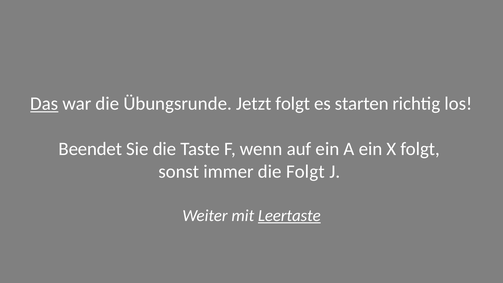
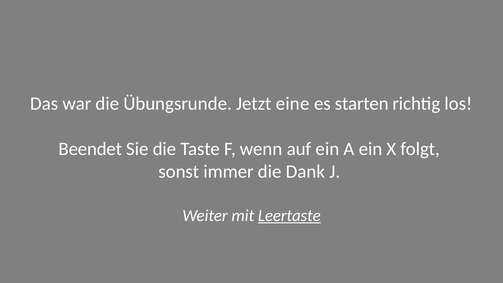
Das underline: present -> none (44, 104)
Jetzt folgt: folgt -> eine (293, 104)
die Folgt: Folgt -> Dank (305, 172)
